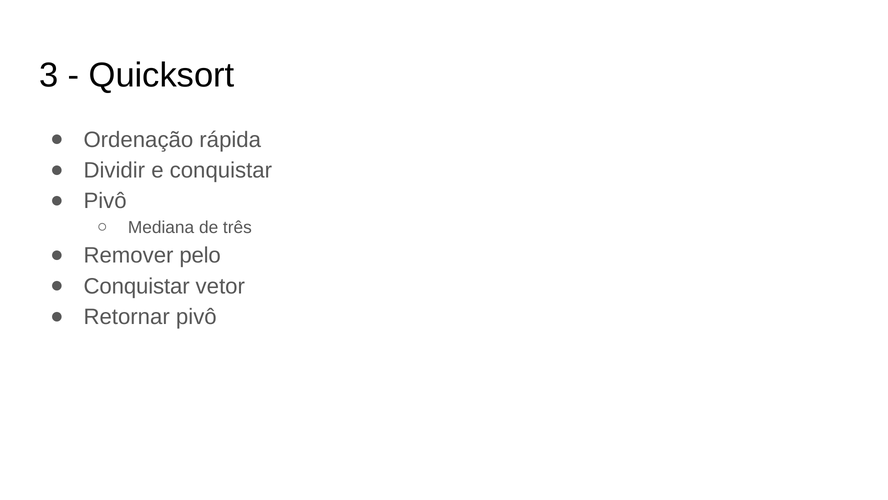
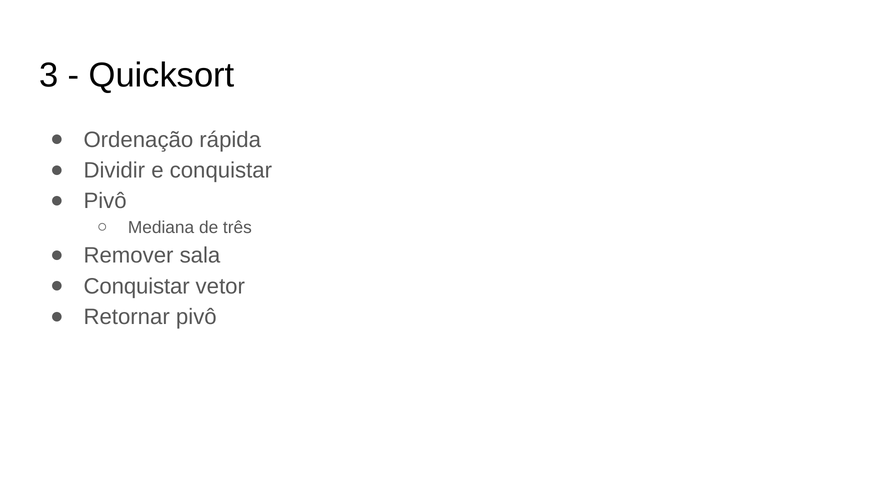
pelo: pelo -> sala (200, 255)
